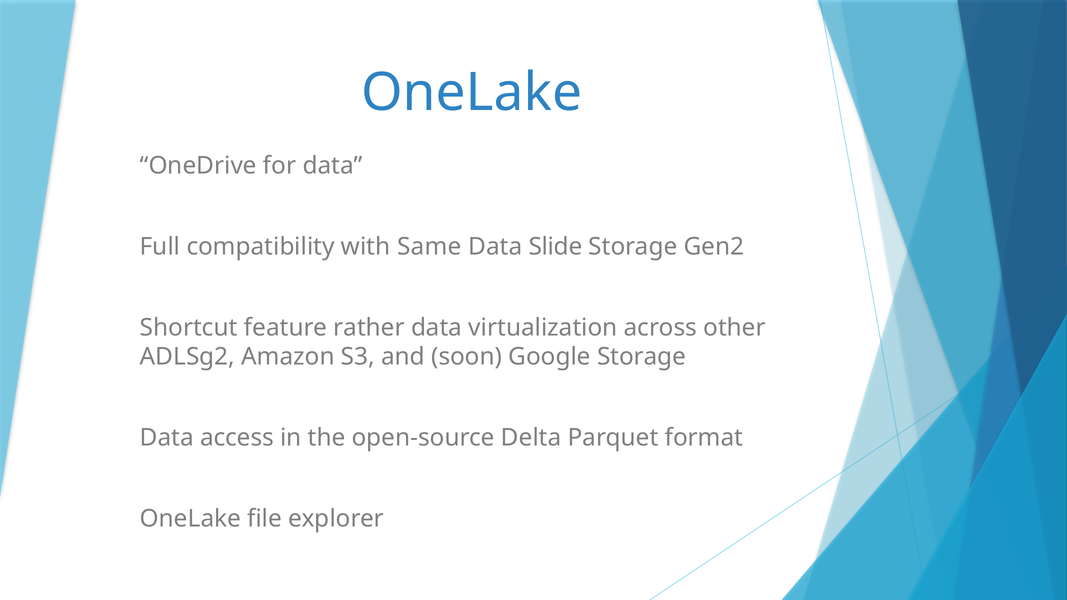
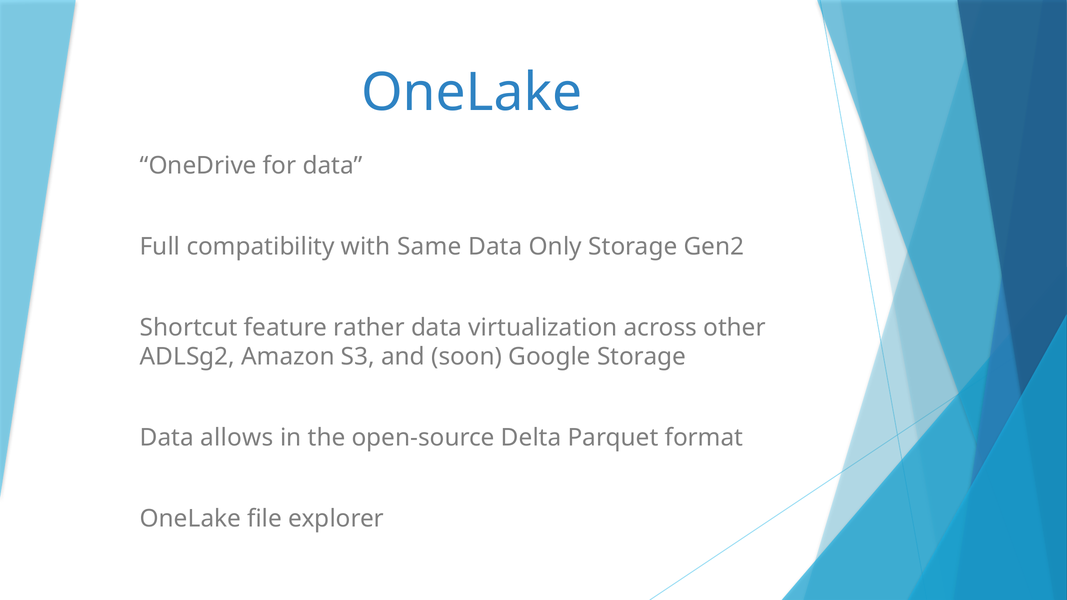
Slide: Slide -> Only (555, 247)
access: access -> allows (237, 438)
